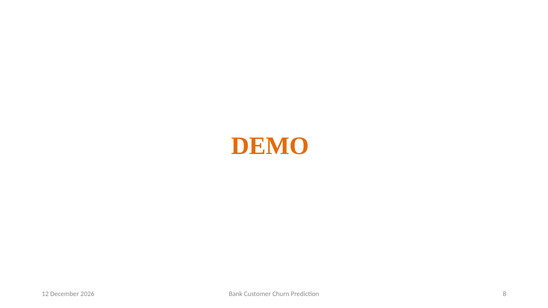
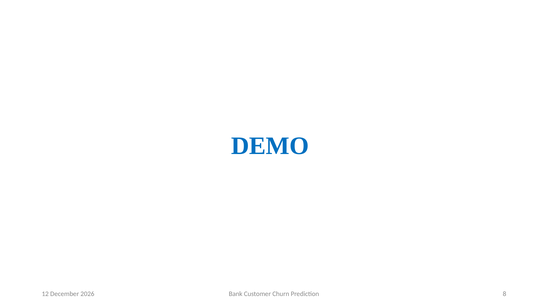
DEMO colour: orange -> blue (270, 146)
